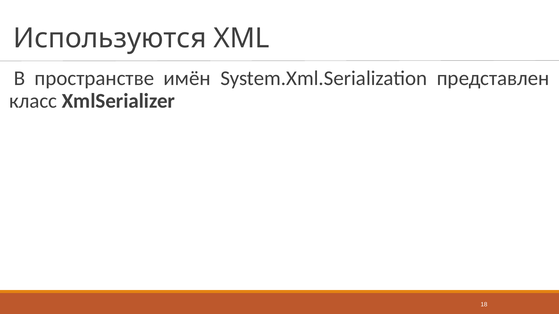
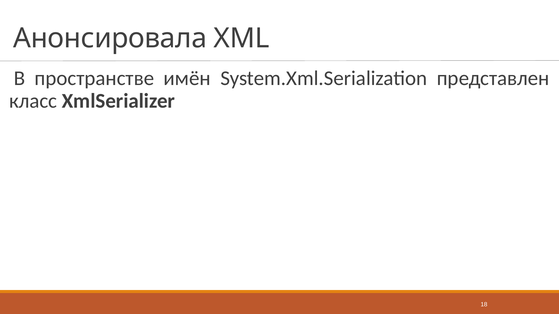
Используются: Используются -> Анонсировала (110, 38)
